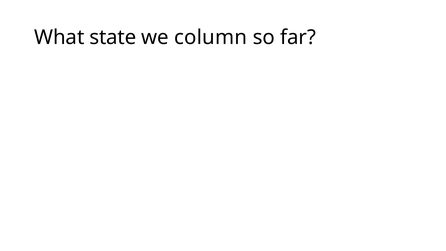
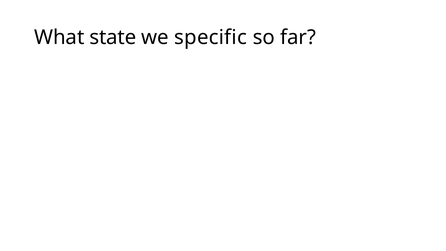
column: column -> specific (211, 37)
